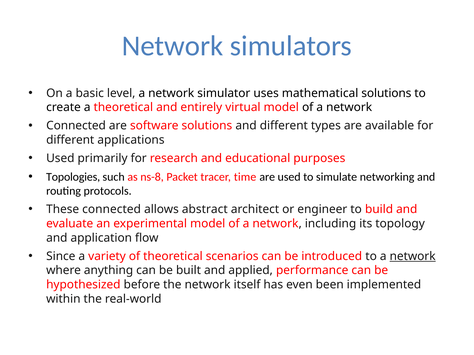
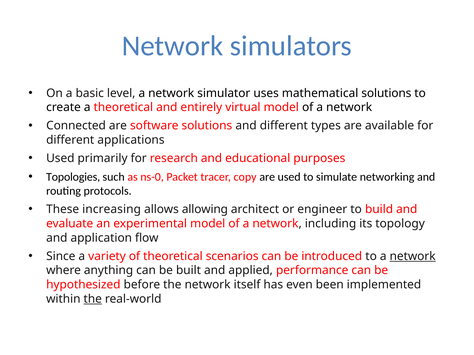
ns-8: ns-8 -> ns-0 (152, 177)
time: time -> copy (245, 177)
These connected: connected -> increasing (112, 210)
abstract: abstract -> allowing (205, 210)
the underline: none -> present (93, 299)
